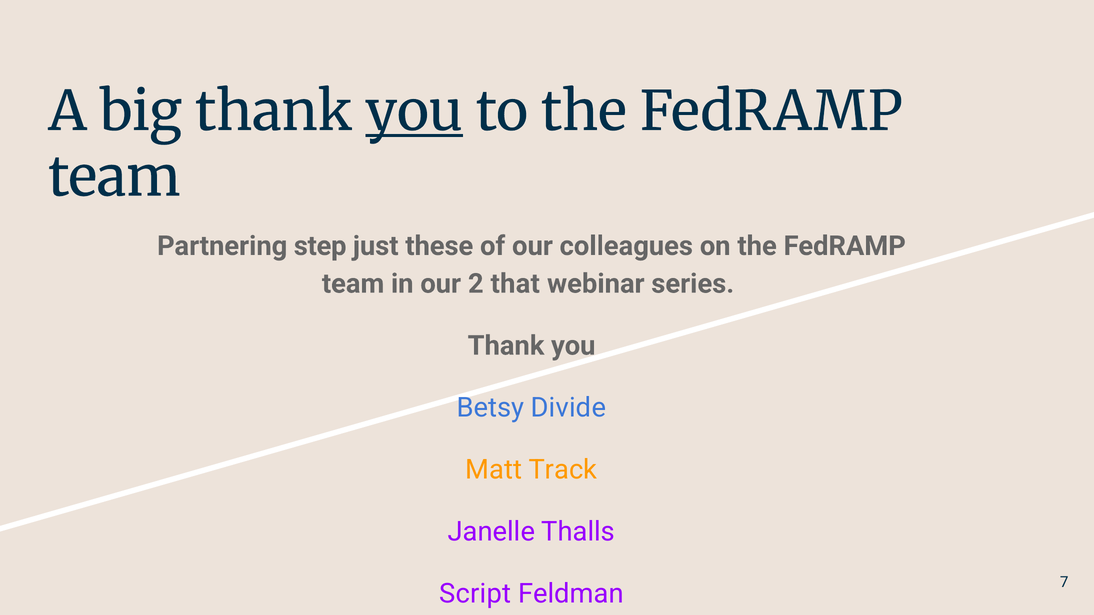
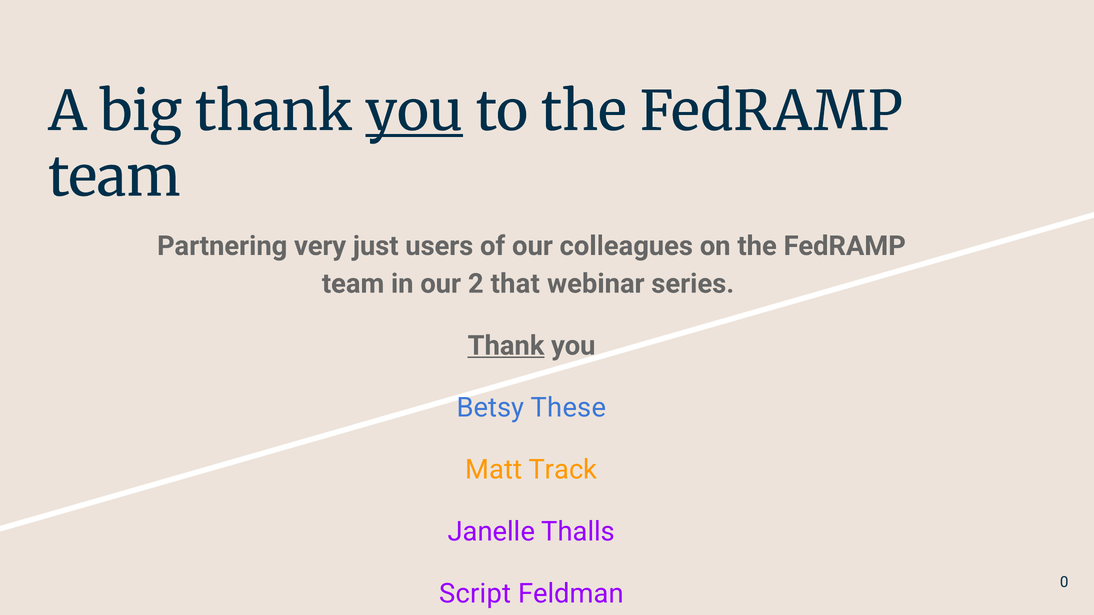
step: step -> very (320, 246)
these: these -> users (439, 246)
Thank underline: none -> present (506, 346)
Divide: Divide -> These (568, 408)
7: 7 -> 0 (1064, 582)
